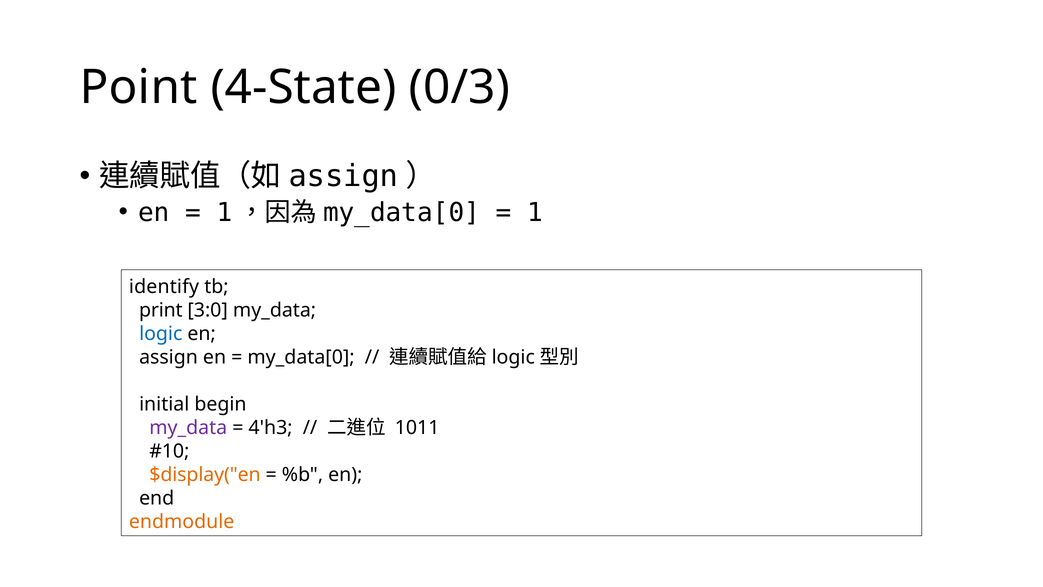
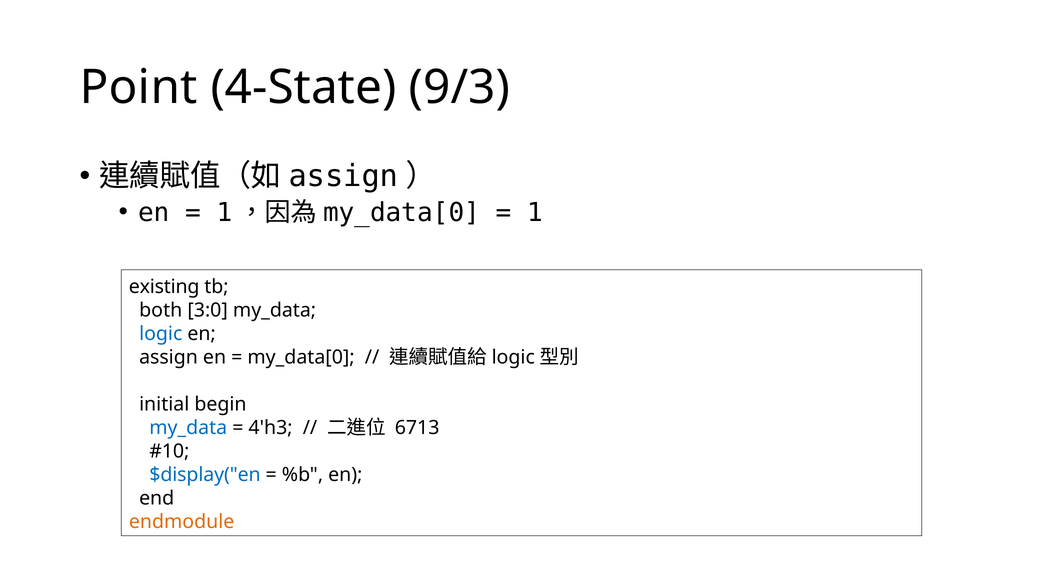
0/3: 0/3 -> 9/3 (459, 88)
identify: identify -> existing (164, 287)
print: print -> both (161, 310)
my_data colour: purple -> blue (188, 427)
1011: 1011 -> 6713 (417, 427)
$display("en colour: orange -> blue (205, 474)
